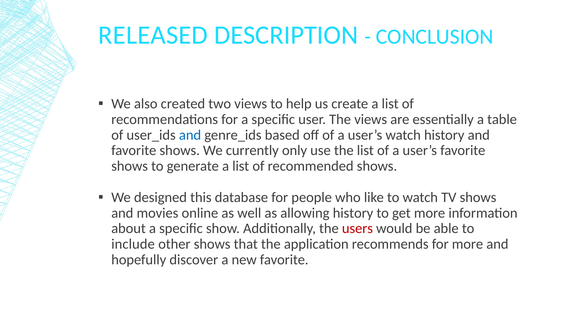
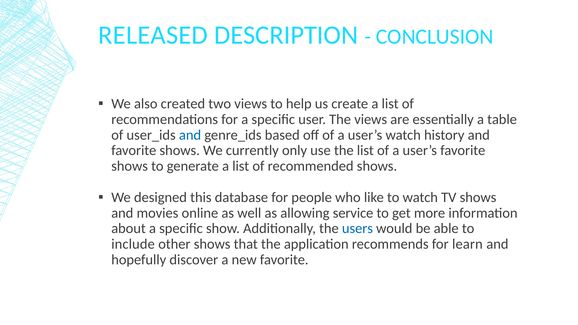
allowing history: history -> service (353, 213)
users colour: red -> blue (357, 229)
for more: more -> learn (467, 244)
